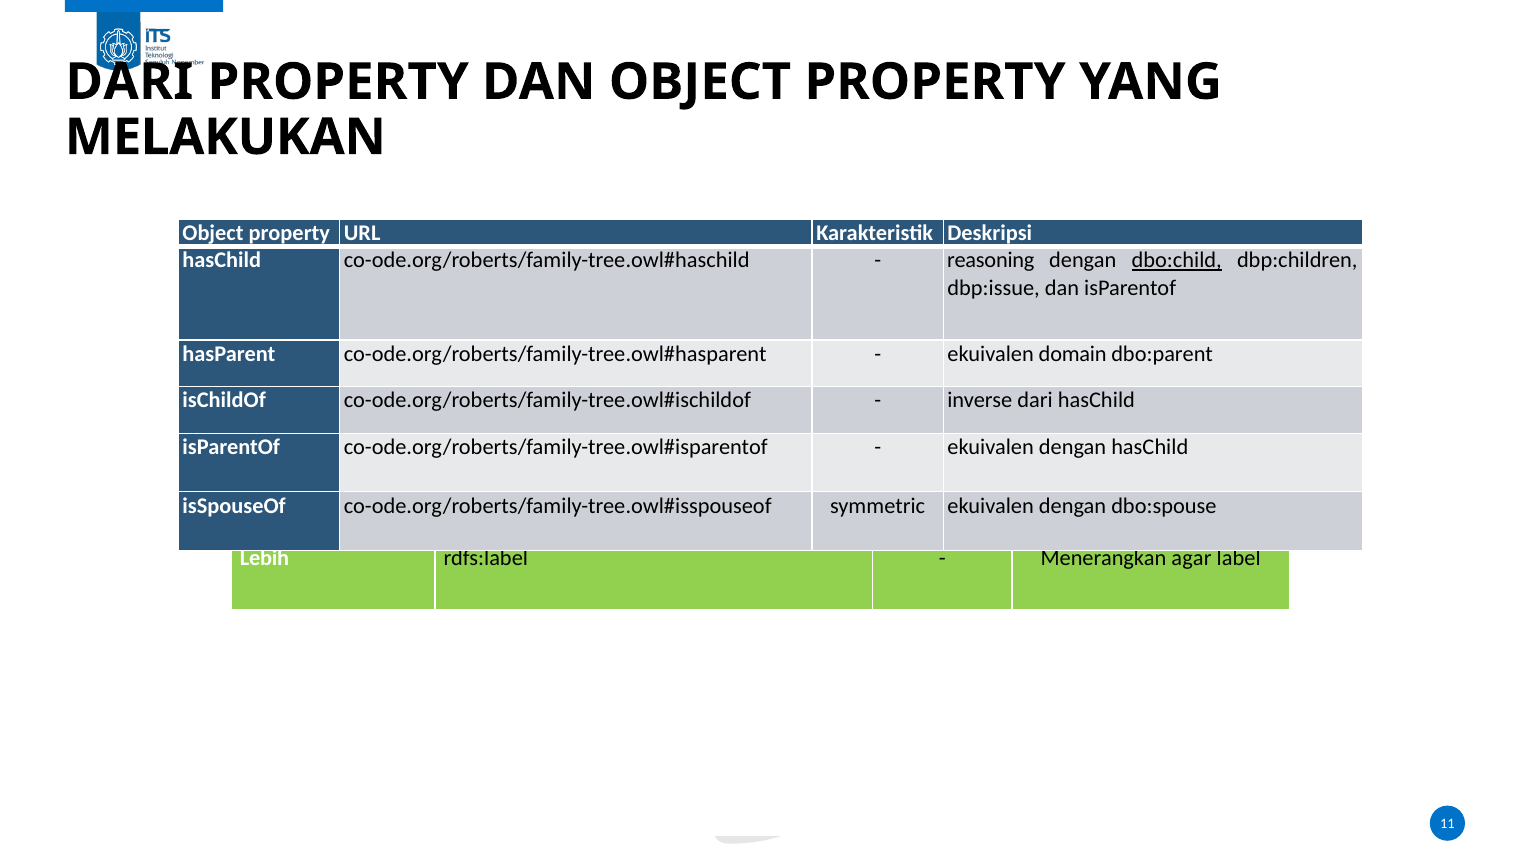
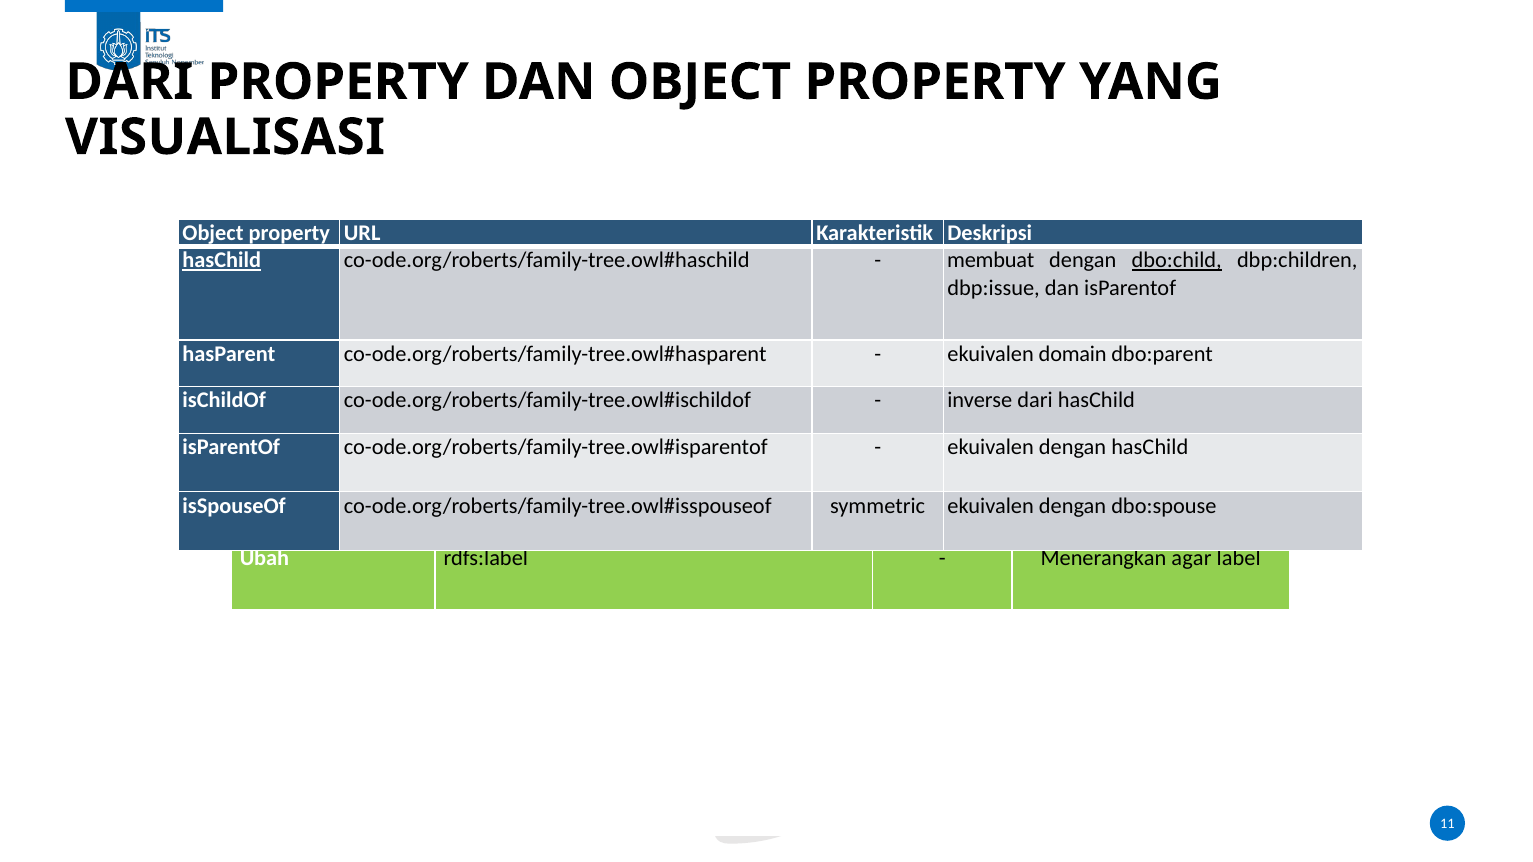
MELAKUKAN: MELAKUKAN -> VISUALISASI (225, 137)
hasChild underline: none -> present (222, 261)
reasoning: reasoning -> membuat (991, 261)
Lebih: Lebih -> Ubah (264, 559)
